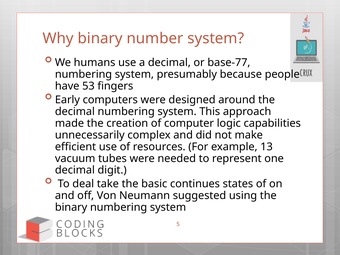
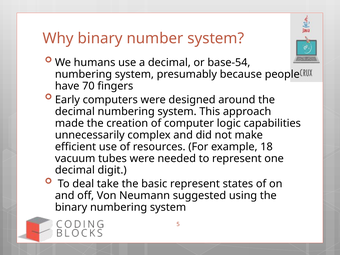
base-77: base-77 -> base-54 (229, 63)
53: 53 -> 70 (88, 86)
13: 13 -> 18 (267, 147)
basic continues: continues -> represent (195, 184)
